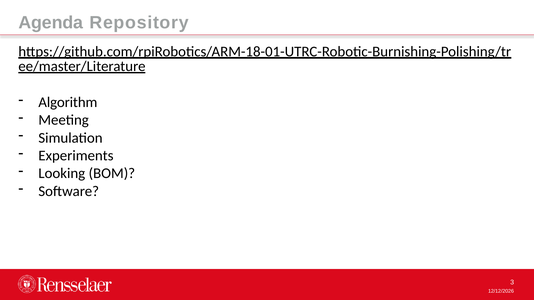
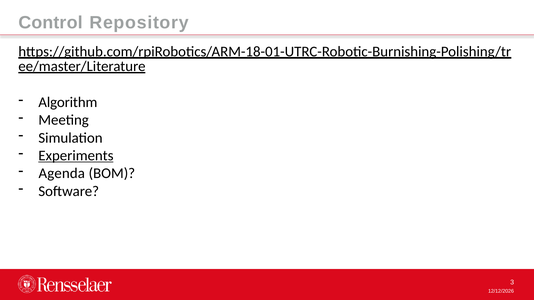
Agenda: Agenda -> Control (51, 23)
Experiments underline: none -> present (76, 156)
Looking: Looking -> Agenda (62, 174)
